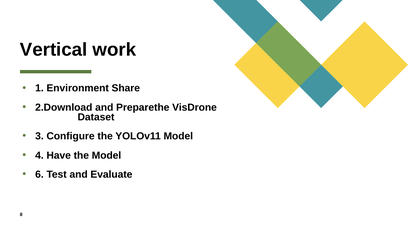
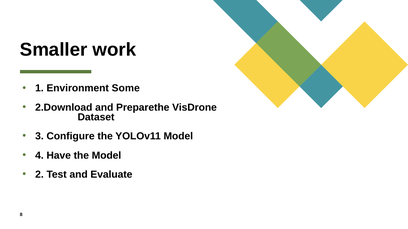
Vertical: Vertical -> Smaller (54, 50)
Share: Share -> Some (126, 88)
6: 6 -> 2 (39, 175)
